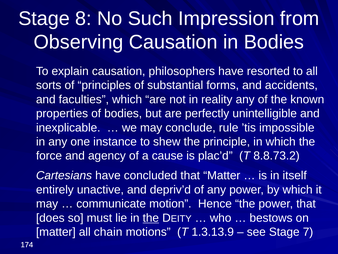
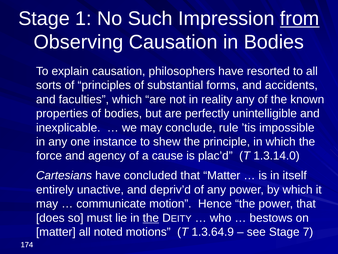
8: 8 -> 1 (83, 18)
from underline: none -> present (300, 18)
8.8.73.2: 8.8.73.2 -> 1.3.14.0 (277, 156)
chain: chain -> noted (108, 232)
1.3.13.9: 1.3.13.9 -> 1.3.64.9 (213, 232)
